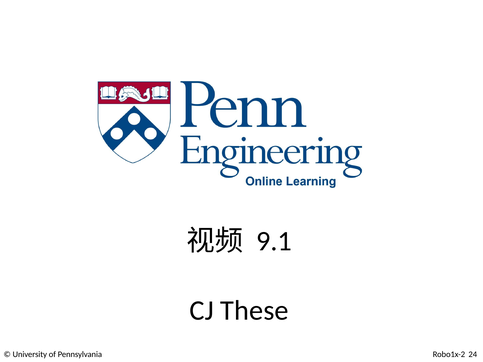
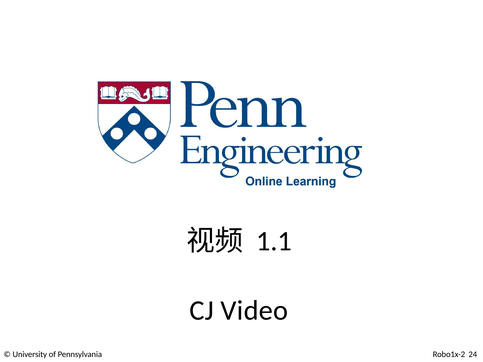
9.1: 9.1 -> 1.1 (274, 241)
These: These -> Video (254, 311)
